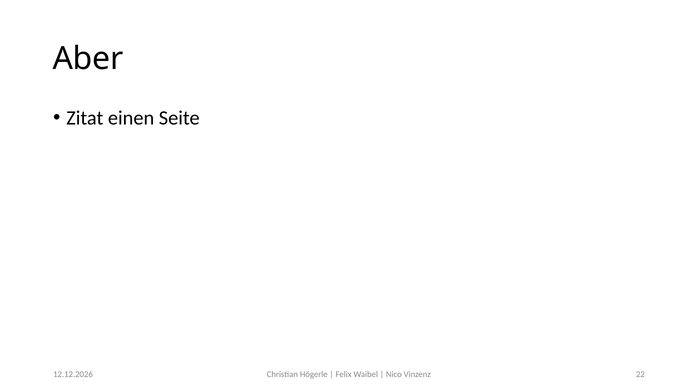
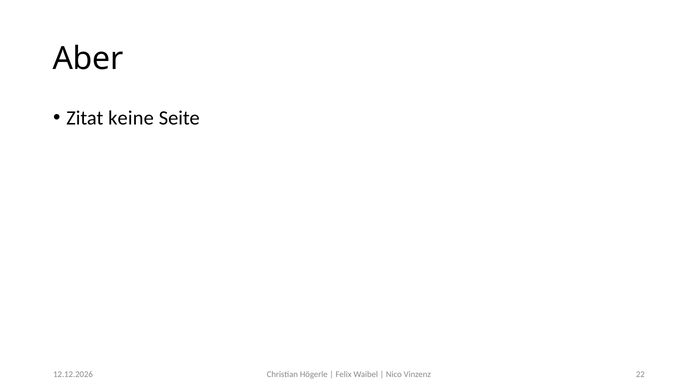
einen: einen -> keine (131, 118)
